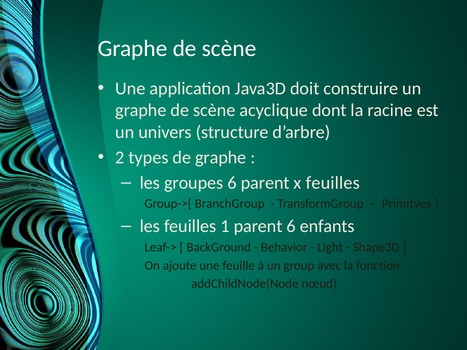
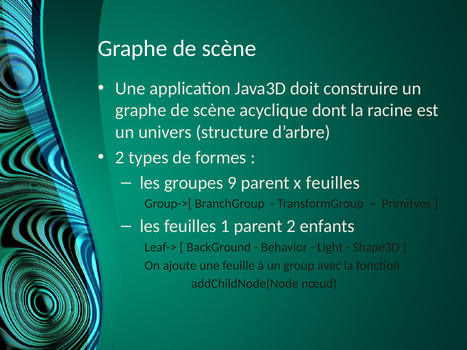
de graphe: graphe -> formes (221, 158)
groupes 6: 6 -> 9 (232, 183)
parent 6: 6 -> 2 (291, 226)
